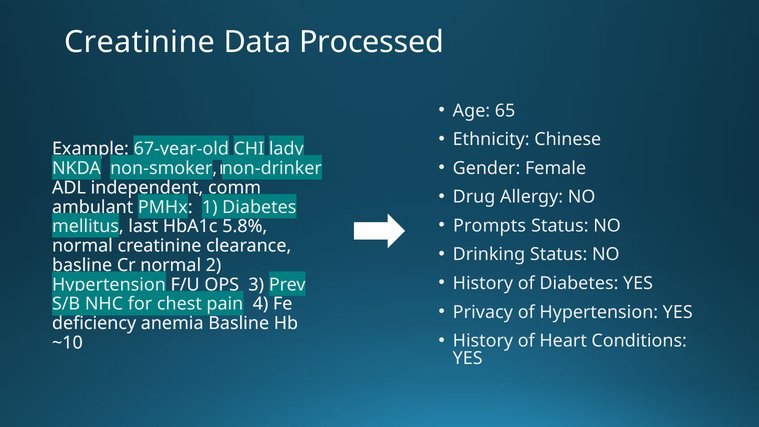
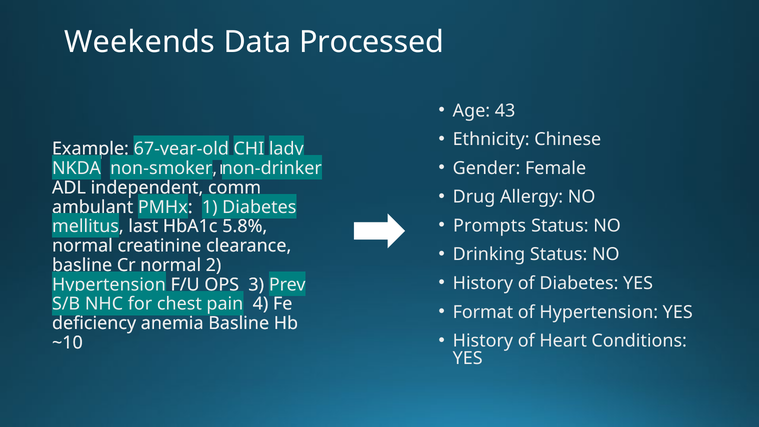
Creatinine: Creatinine -> Weekends (140, 42)
65: 65 -> 43 (505, 111)
Privacy: Privacy -> Format (483, 312)
